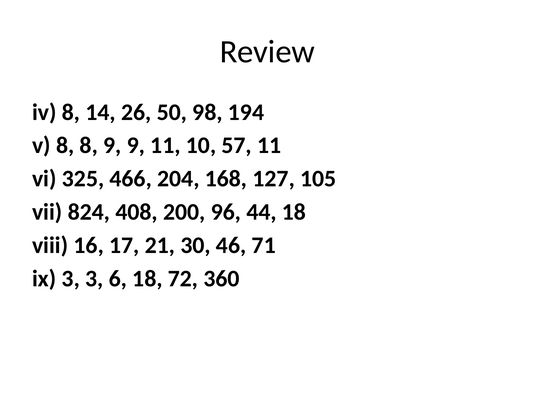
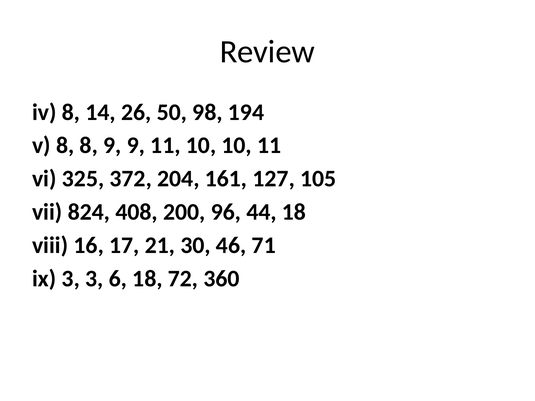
10 57: 57 -> 10 (237, 146)
466: 466 -> 372 (131, 179)
168: 168 -> 161 (226, 179)
